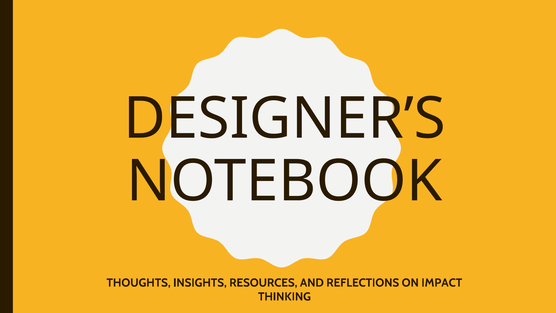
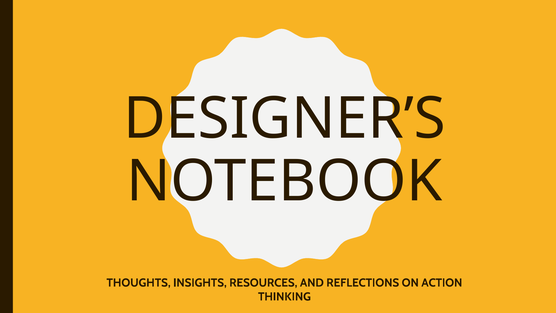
IMPACT: IMPACT -> ACTION (442, 283)
